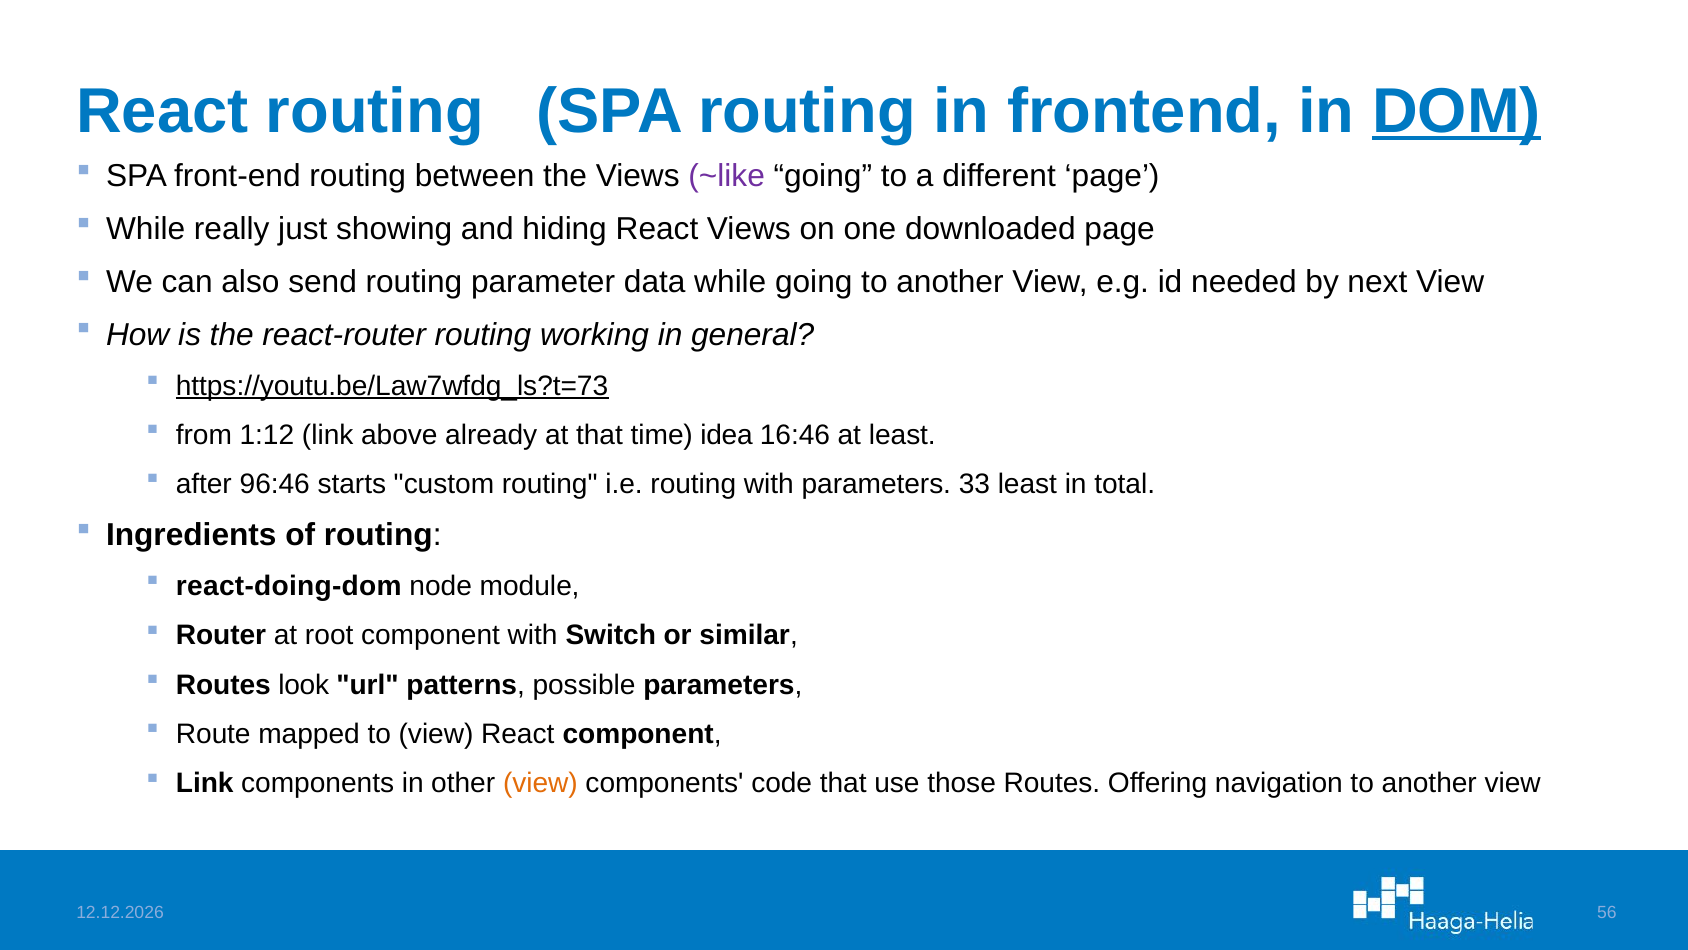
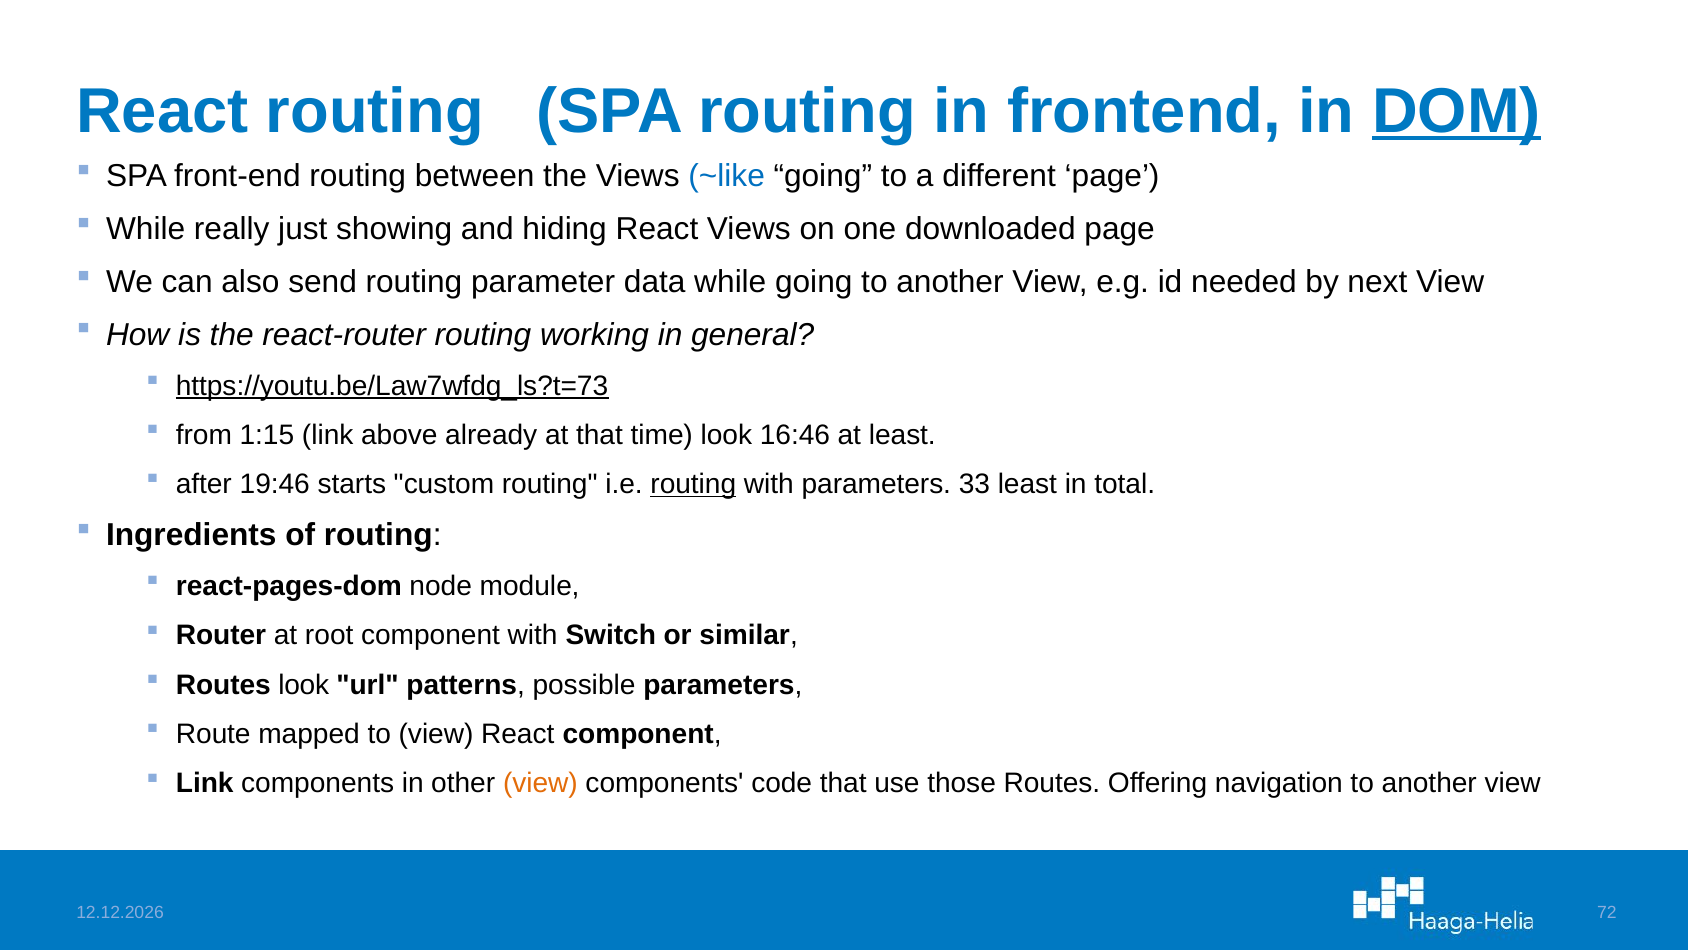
~like colour: purple -> blue (727, 176)
1:12: 1:12 -> 1:15 (267, 435)
time idea: idea -> look (726, 435)
96:46: 96:46 -> 19:46 (275, 484)
routing underline: none -> present (693, 484)
react-doing-dom: react-doing-dom -> react-pages-dom (289, 586)
56: 56 -> 72 (1607, 912)
